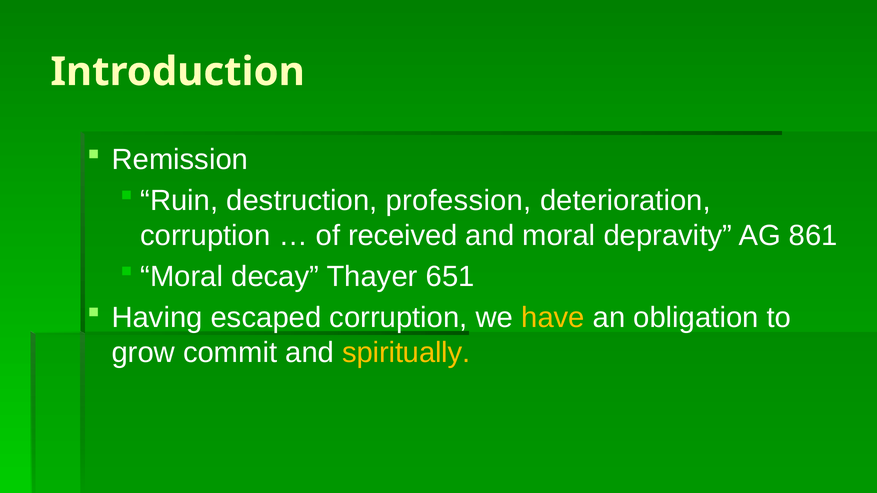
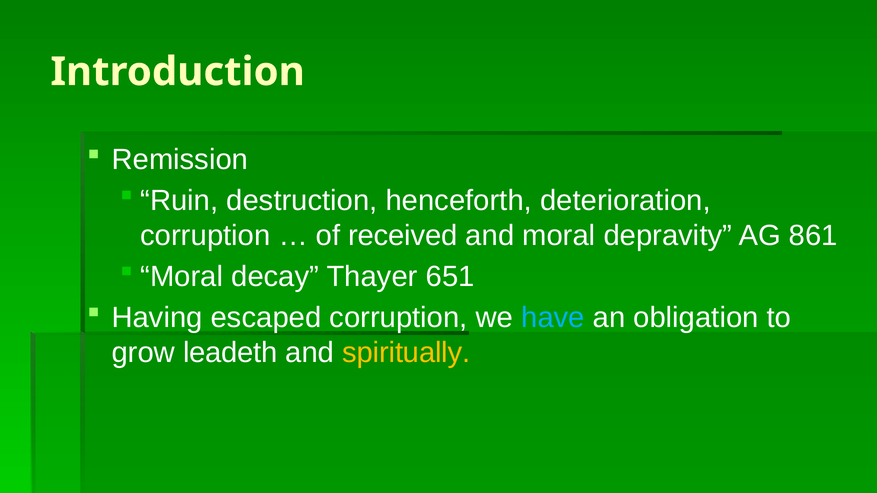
profession: profession -> henceforth (459, 201)
have colour: yellow -> light blue (553, 318)
commit: commit -> leadeth (230, 353)
